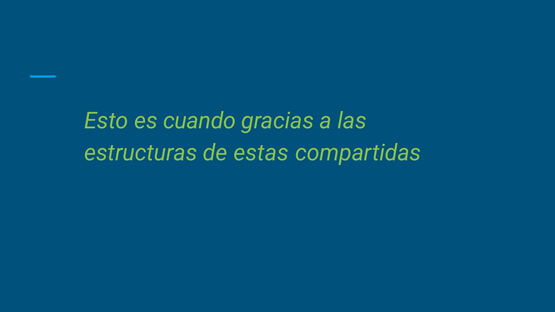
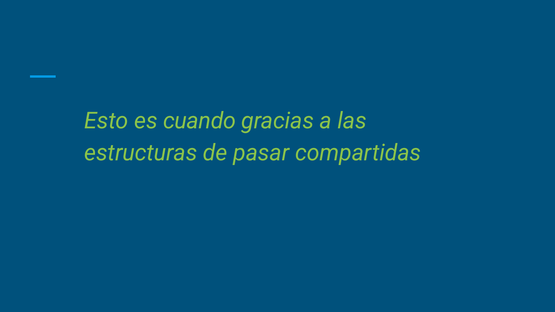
estas: estas -> pasar (261, 153)
